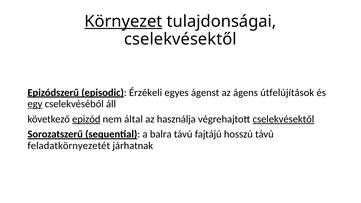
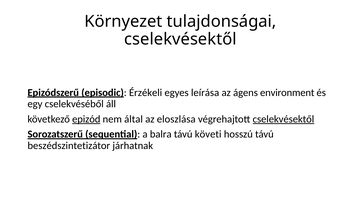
Környezet underline: present -> none (123, 21)
ágenst: ágenst -> leírása (205, 93)
útfelújítások: útfelújítások -> environment (287, 93)
egy underline: present -> none (35, 104)
használja: használja -> eloszlása (176, 119)
fajtájú: fajtájú -> követi (208, 134)
feladatkörnyezetét: feladatkörnyezetét -> beszédszintetizátor (69, 146)
